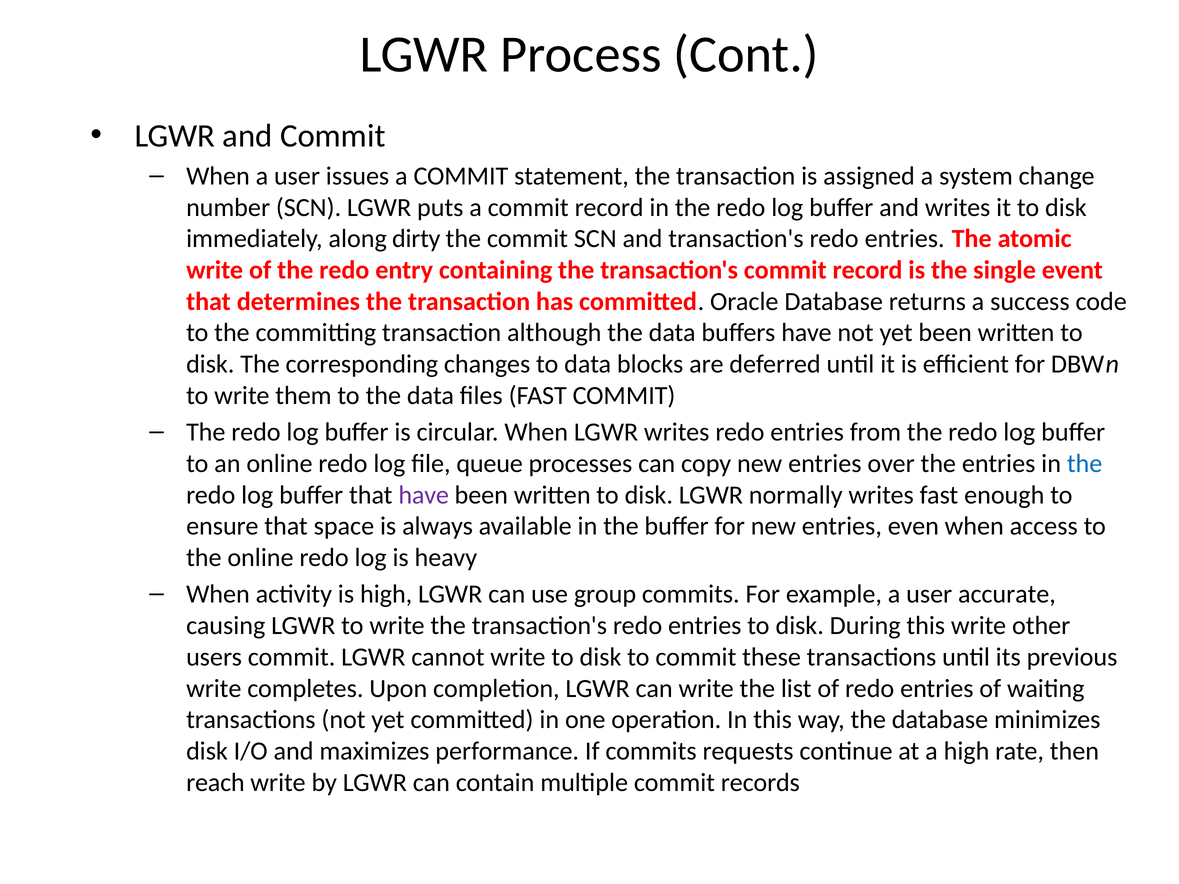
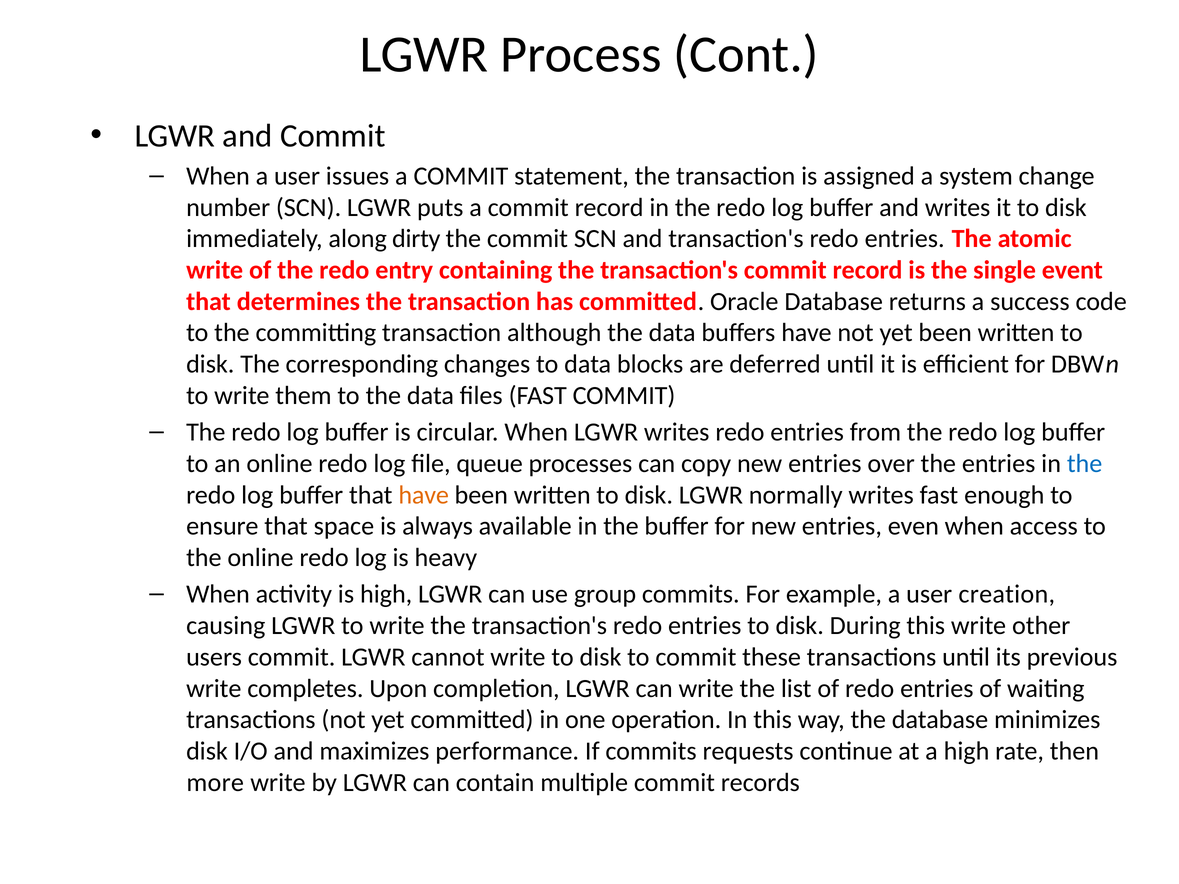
have colour: purple -> orange (424, 495)
accurate: accurate -> creation (1007, 594)
reach: reach -> more (215, 783)
